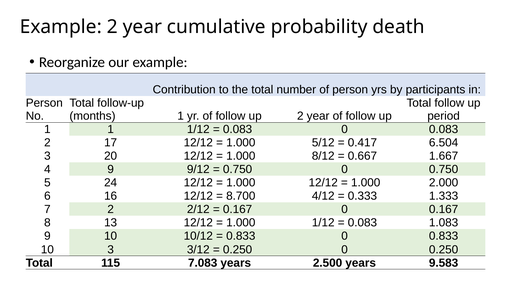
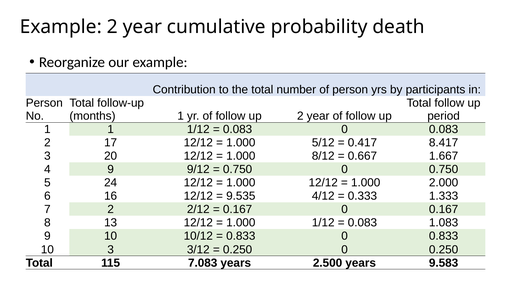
6.504: 6.504 -> 8.417 (444, 143)
8.700: 8.700 -> 9.535 (241, 196)
